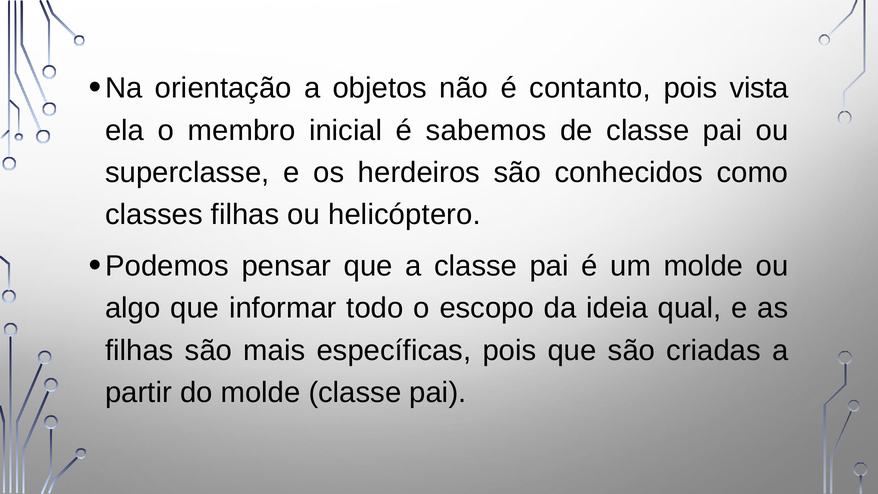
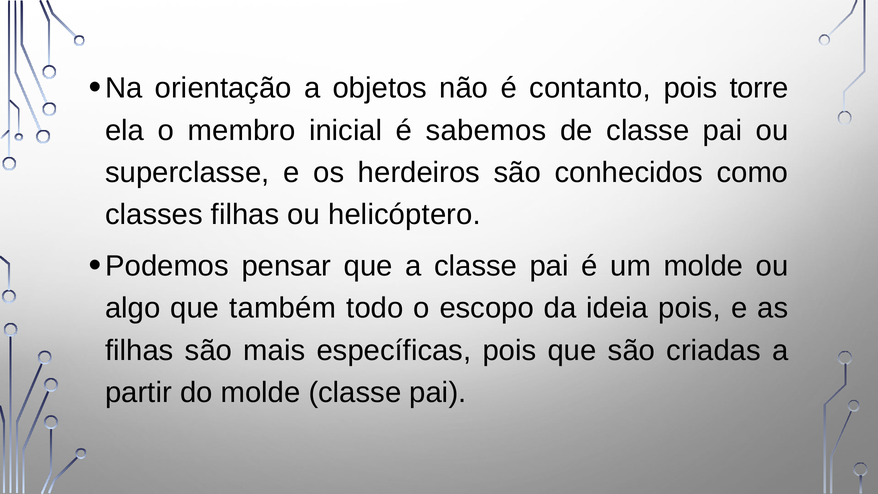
vista: vista -> torre (759, 88)
informar: informar -> também (283, 308)
ideia qual: qual -> pois (689, 308)
